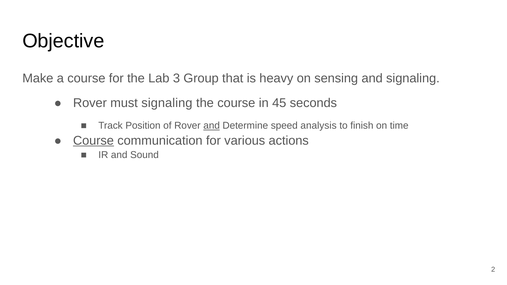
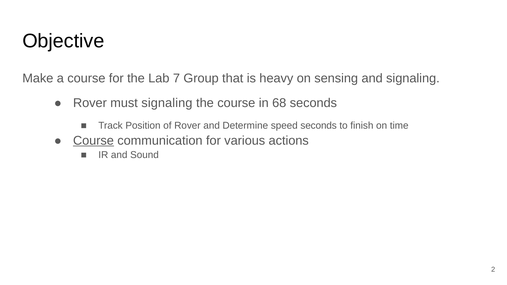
3: 3 -> 7 (176, 78)
45: 45 -> 68 (279, 103)
and underline: present -> none (212, 126)
speed analysis: analysis -> seconds (319, 126)
